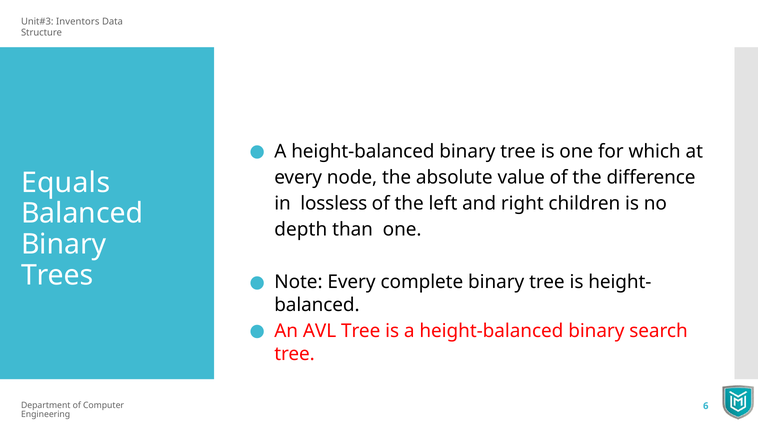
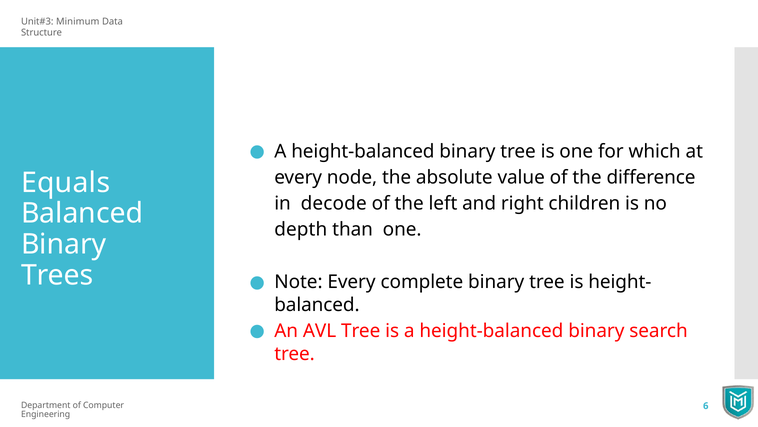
Inventors: Inventors -> Minimum (78, 21)
lossless: lossless -> decode (334, 203)
